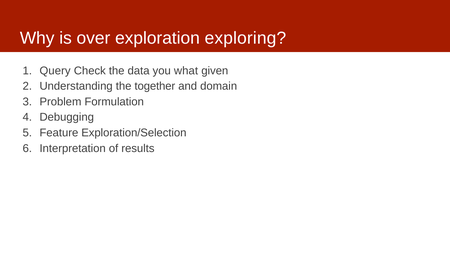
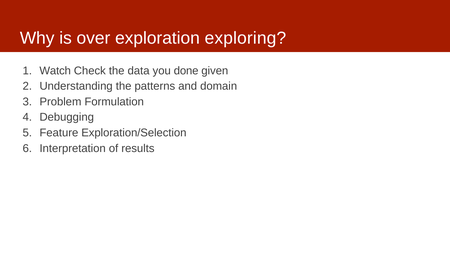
Query: Query -> Watch (55, 71)
what: what -> done (186, 71)
together: together -> patterns (155, 86)
